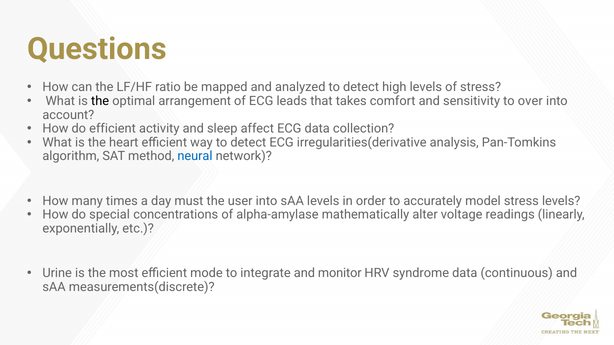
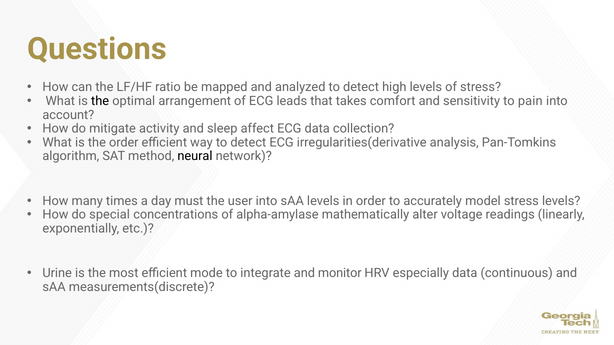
over: over -> pain (530, 101)
do efficient: efficient -> mitigate (113, 129)
the heart: heart -> order (124, 143)
neural colour: blue -> black (195, 156)
syndrome: syndrome -> especially (421, 273)
